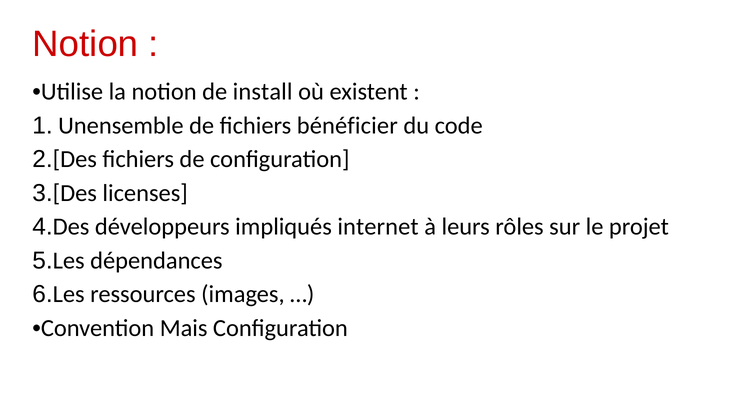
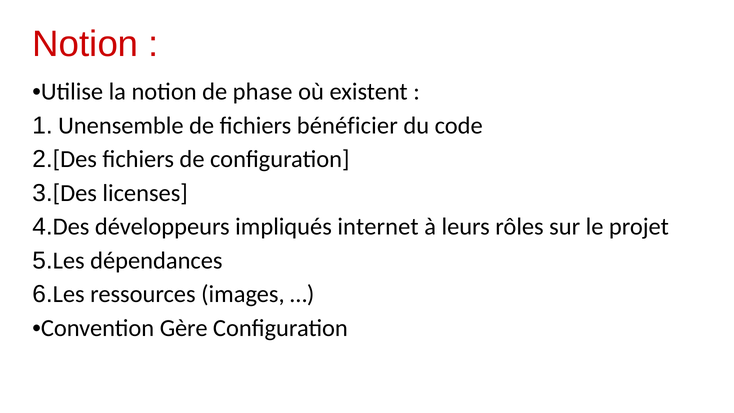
install: install -> phase (263, 92)
Mais: Mais -> Gère (184, 328)
